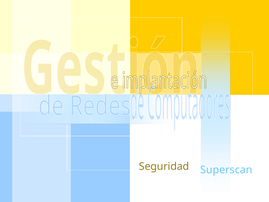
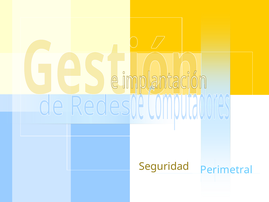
Superscan: Superscan -> Perimetral (226, 170)
